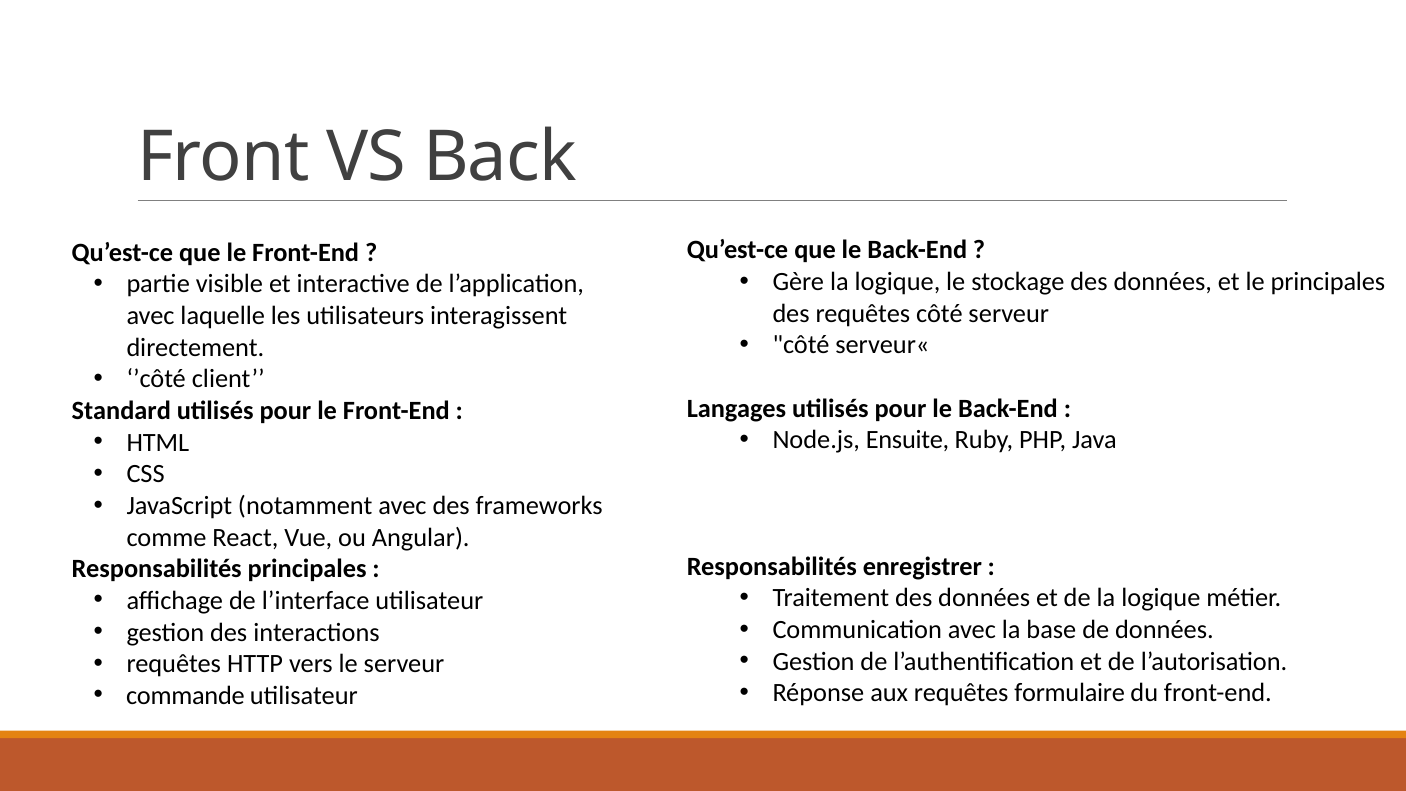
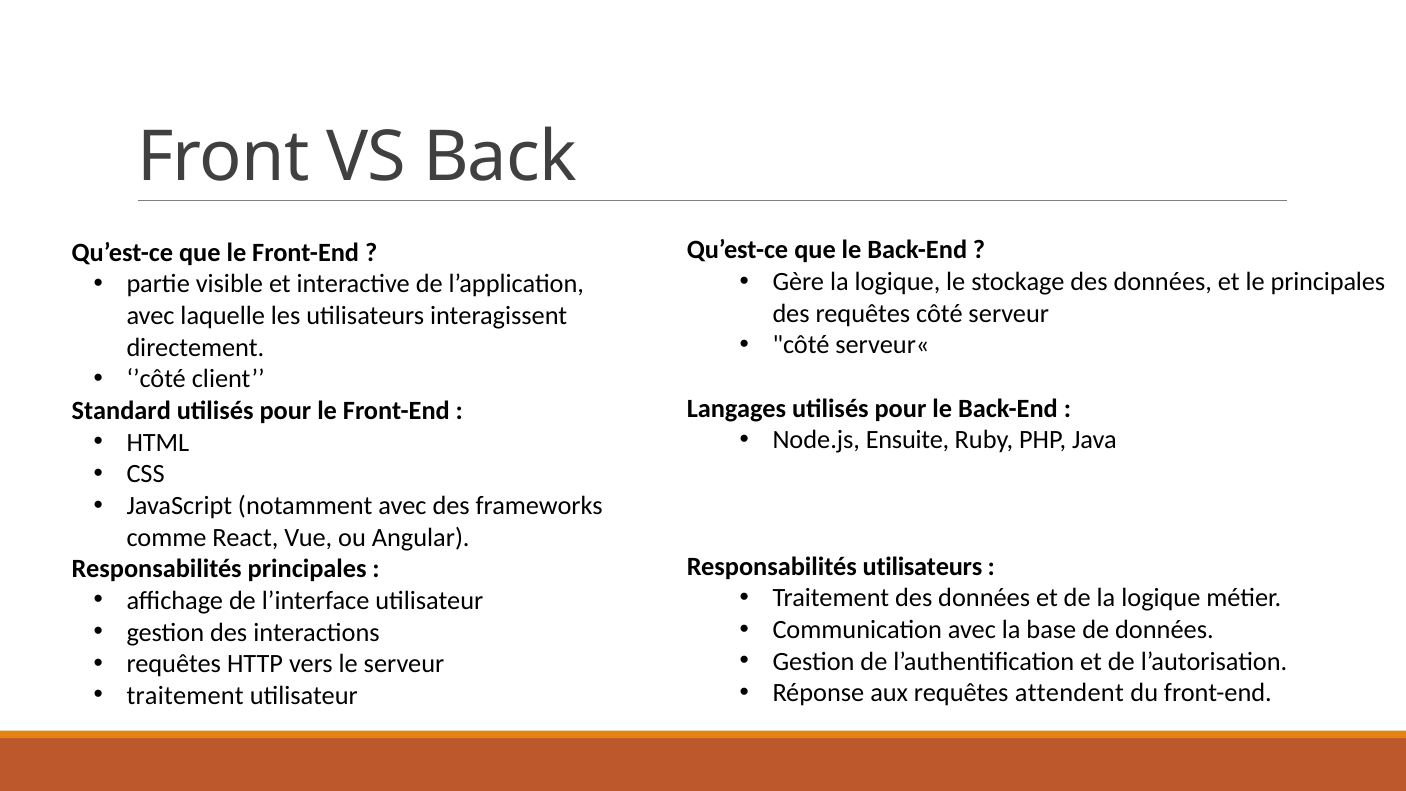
Responsabilités enregistrer: enregistrer -> utilisateurs (922, 566)
formulaire: formulaire -> attendent (1069, 693)
commande: commande -> traitement (185, 695)
